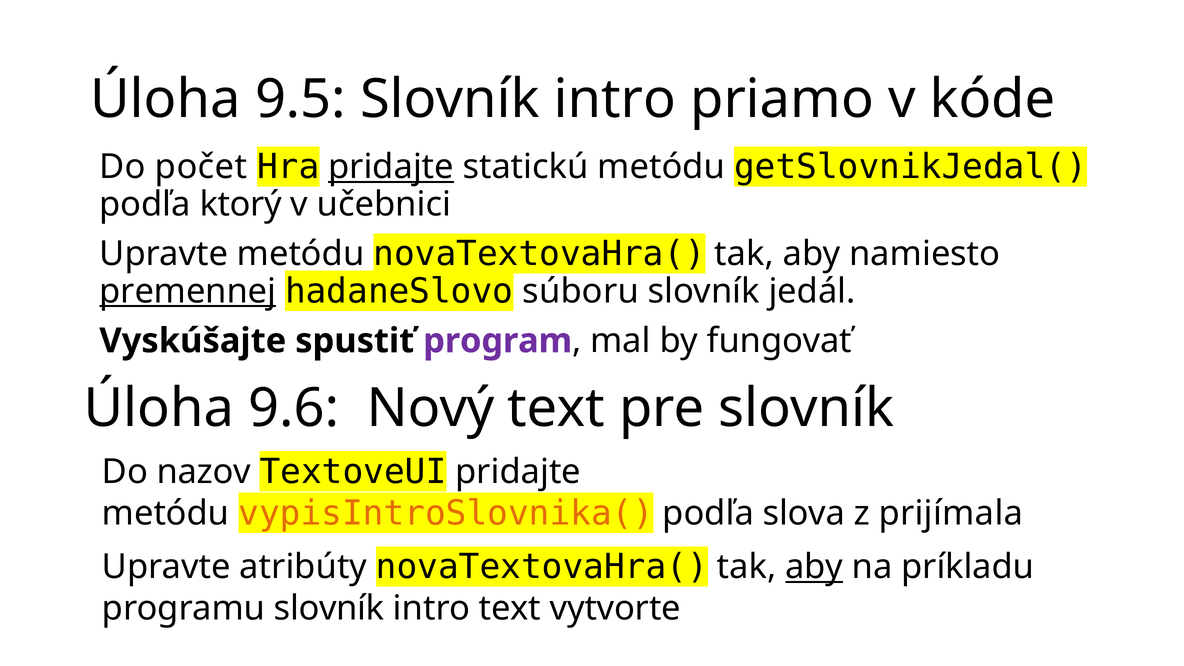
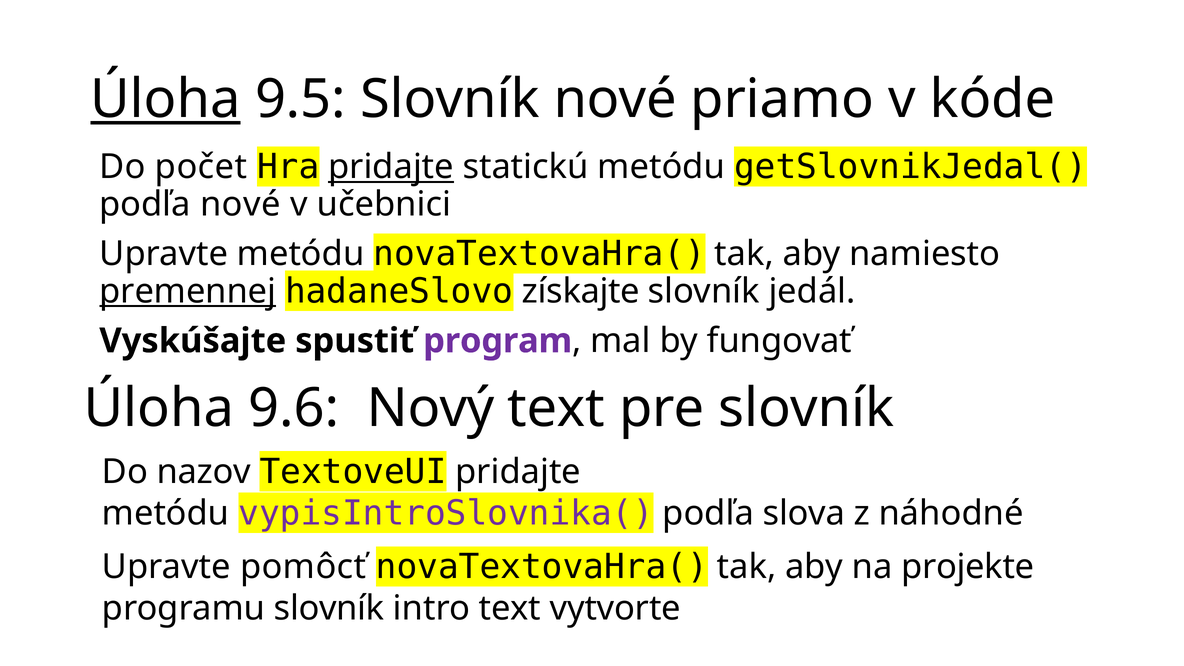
Úloha underline: none -> present (165, 99)
9.5 Slovník intro: intro -> nové (615, 99)
podľa ktorý: ktorý -> nové (240, 204)
súboru: súboru -> získajte (581, 291)
vypisIntroSlovnika( colour: orange -> purple (446, 513)
prijímala: prijímala -> náhodné (951, 513)
atribúty: atribúty -> pomôcť (303, 567)
aby underline: present -> none (814, 567)
príkladu: príkladu -> projekte (968, 567)
